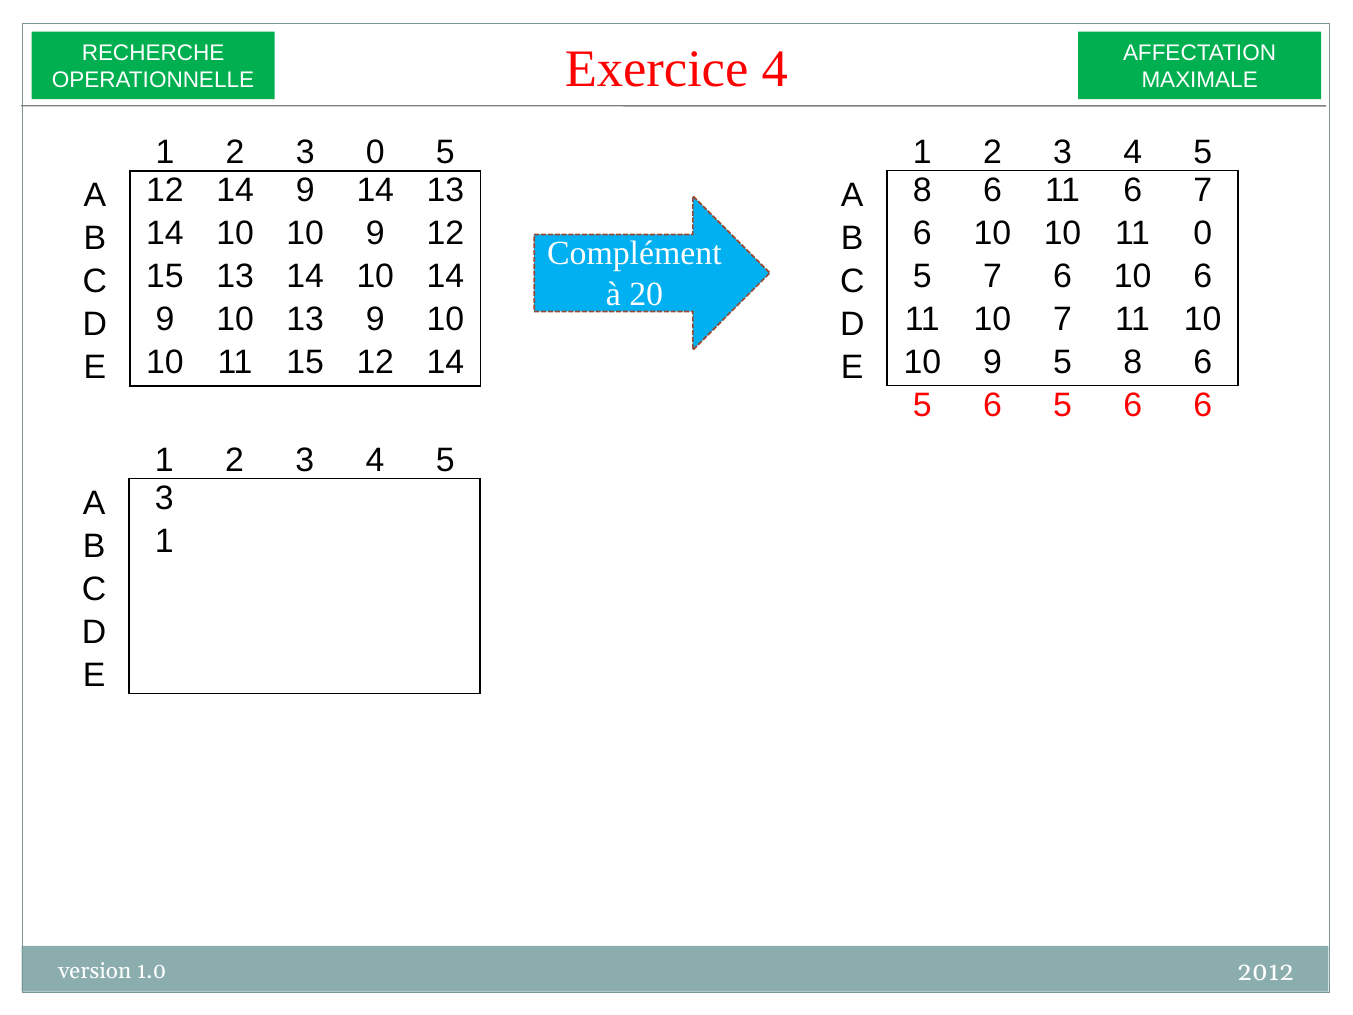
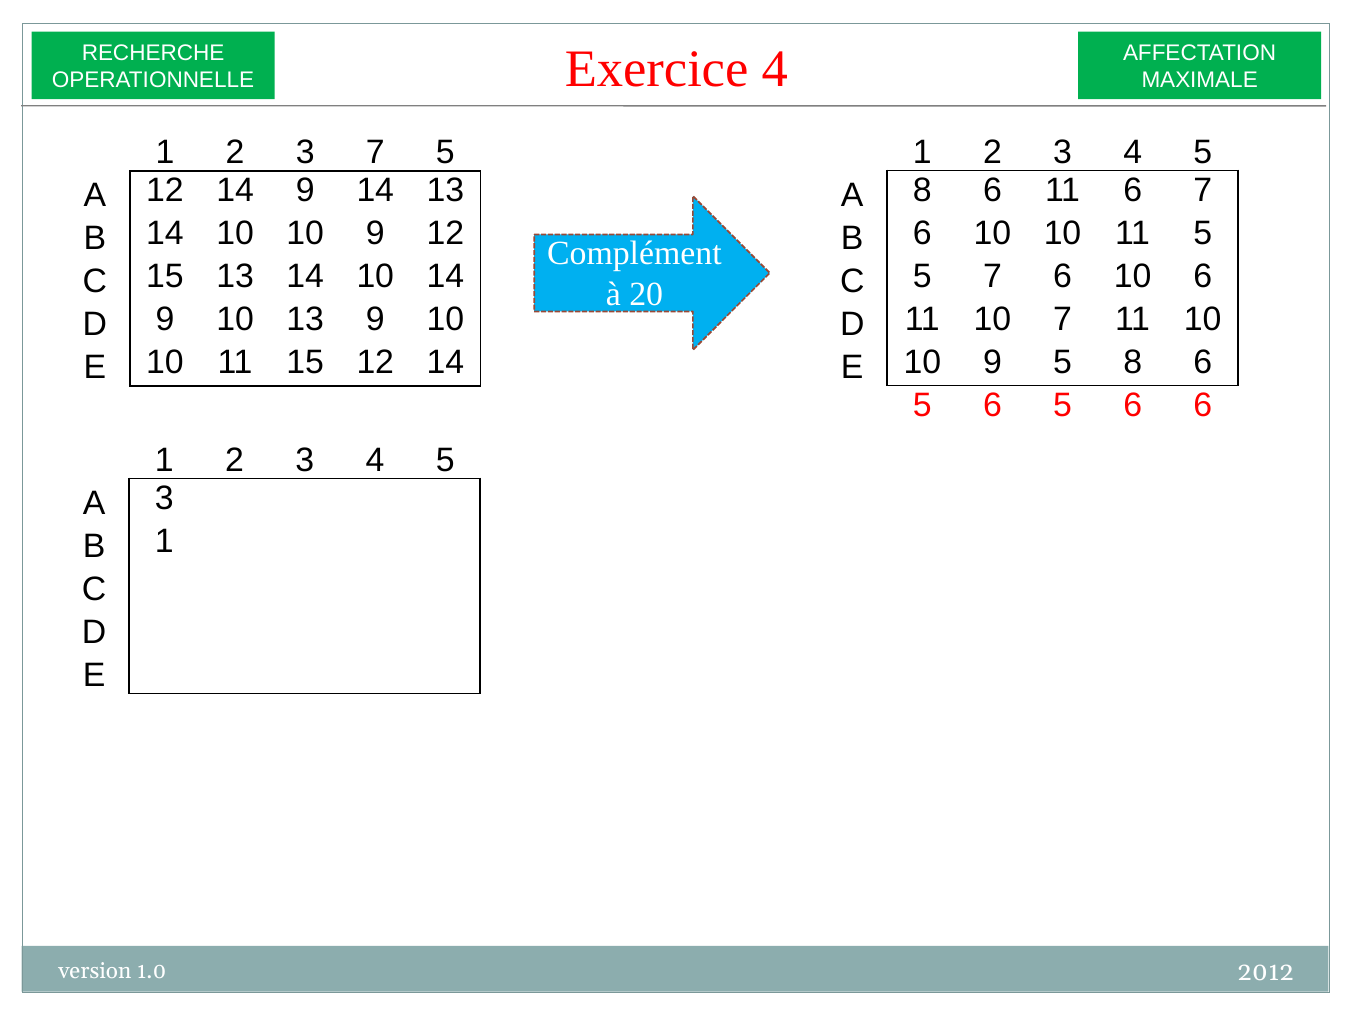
2 3 0: 0 -> 7 (375, 153)
11 0: 0 -> 5 (1203, 233)
